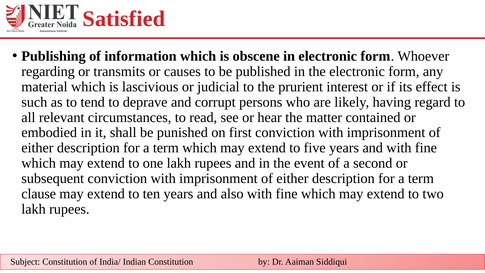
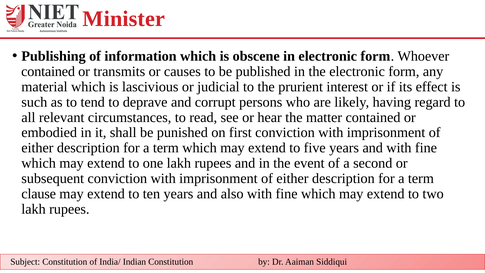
Satisfied: Satisfied -> Minister (124, 19)
regarding: regarding -> contained (48, 71)
